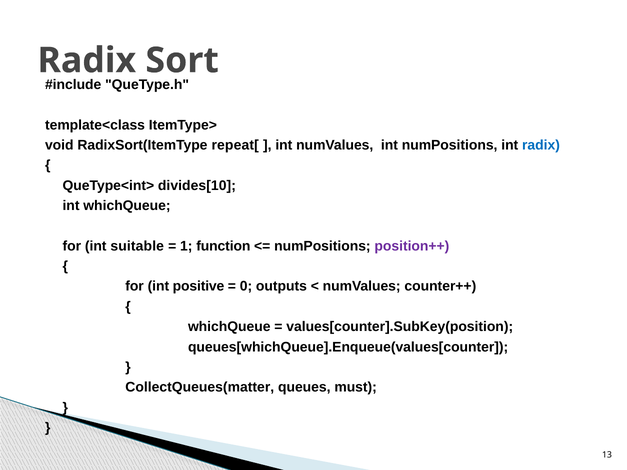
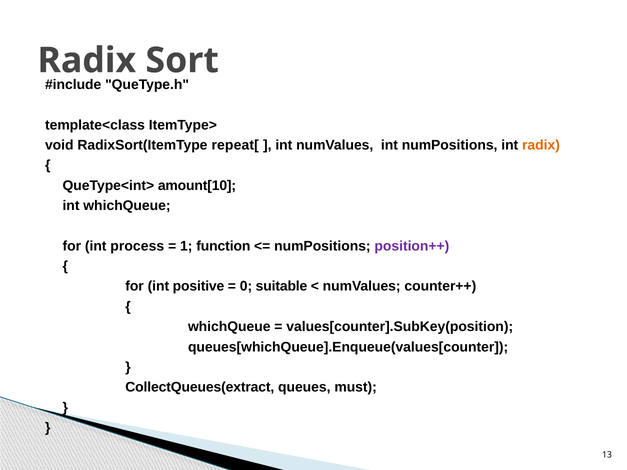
radix colour: blue -> orange (541, 145)
divides[10: divides[10 -> amount[10 (197, 186)
suitable: suitable -> process (137, 246)
outputs: outputs -> suitable (282, 287)
CollectQueues(matter: CollectQueues(matter -> CollectQueues(extract (200, 387)
